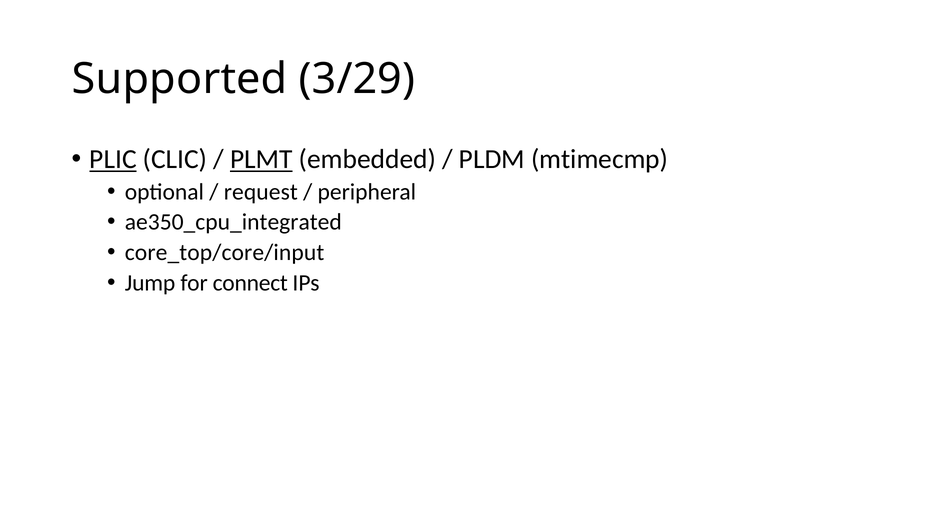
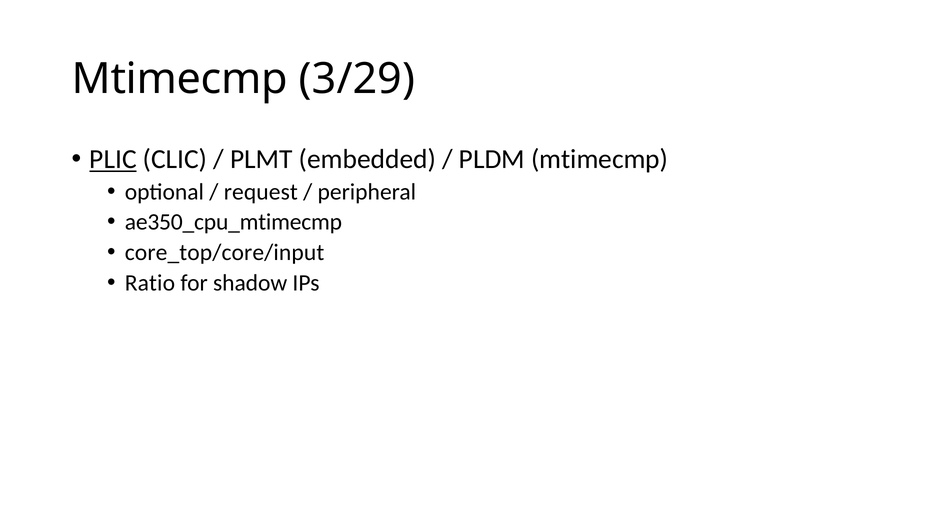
Supported: Supported -> Mtimecmp (180, 79)
PLMT underline: present -> none (261, 159)
ae350_cpu_integrated: ae350_cpu_integrated -> ae350_cpu_mtimecmp (233, 222)
Jump: Jump -> Ratio (150, 283)
connect: connect -> shadow (250, 283)
